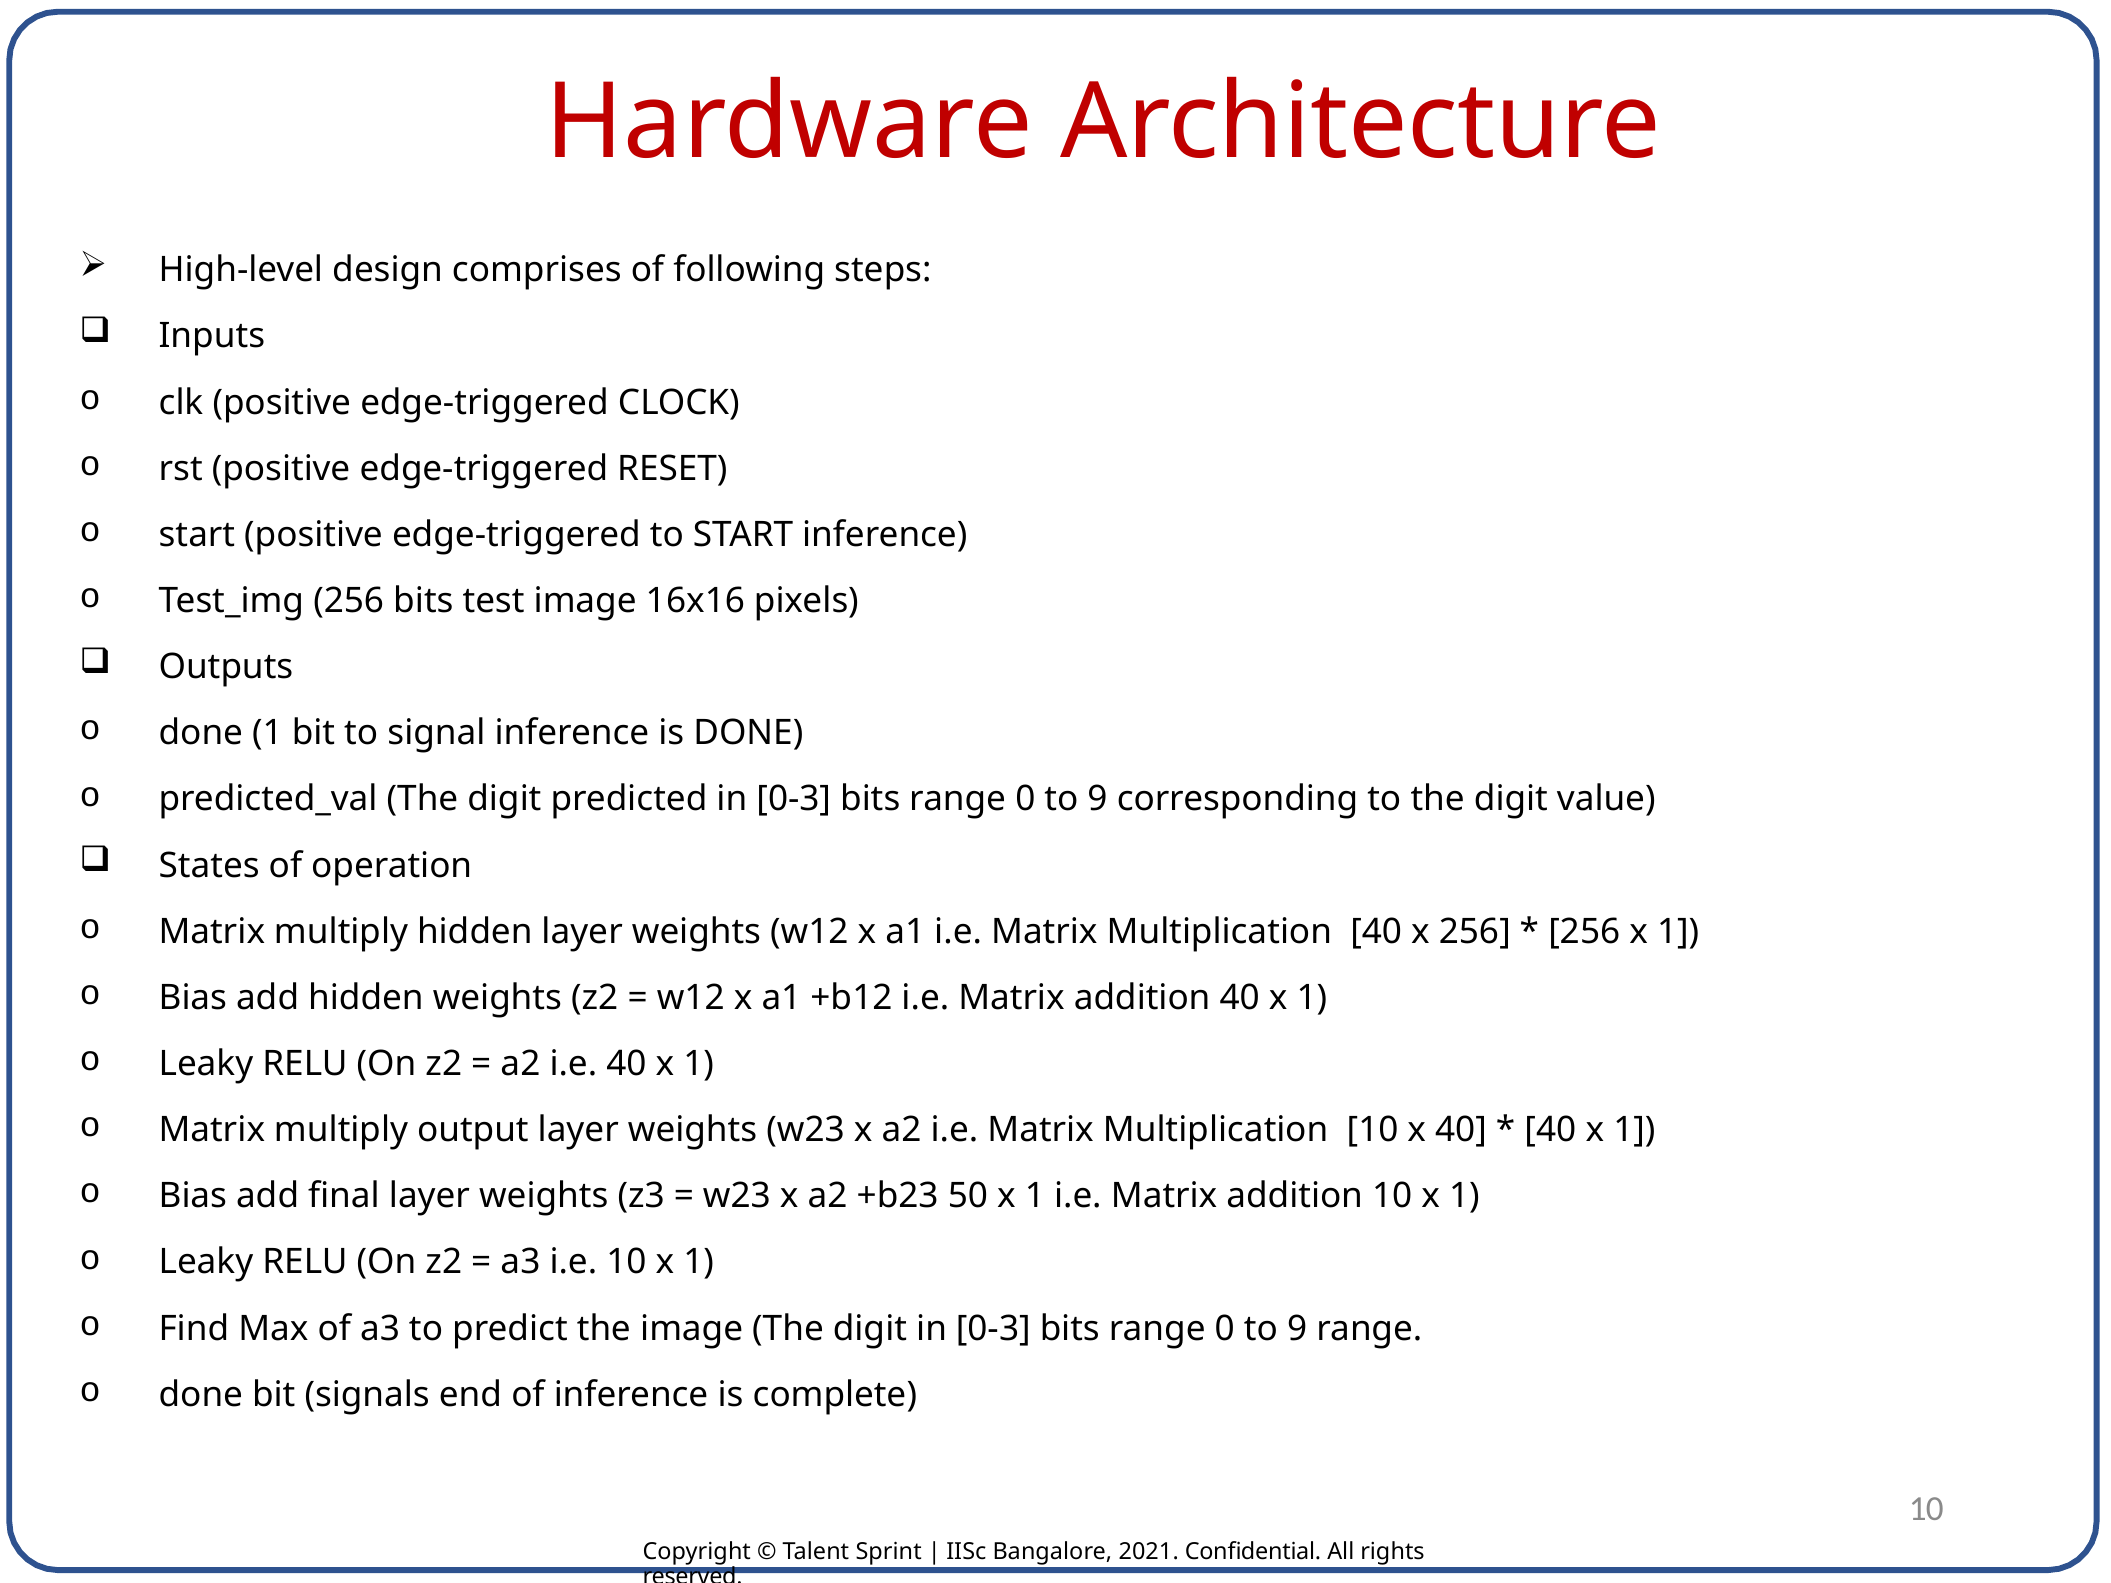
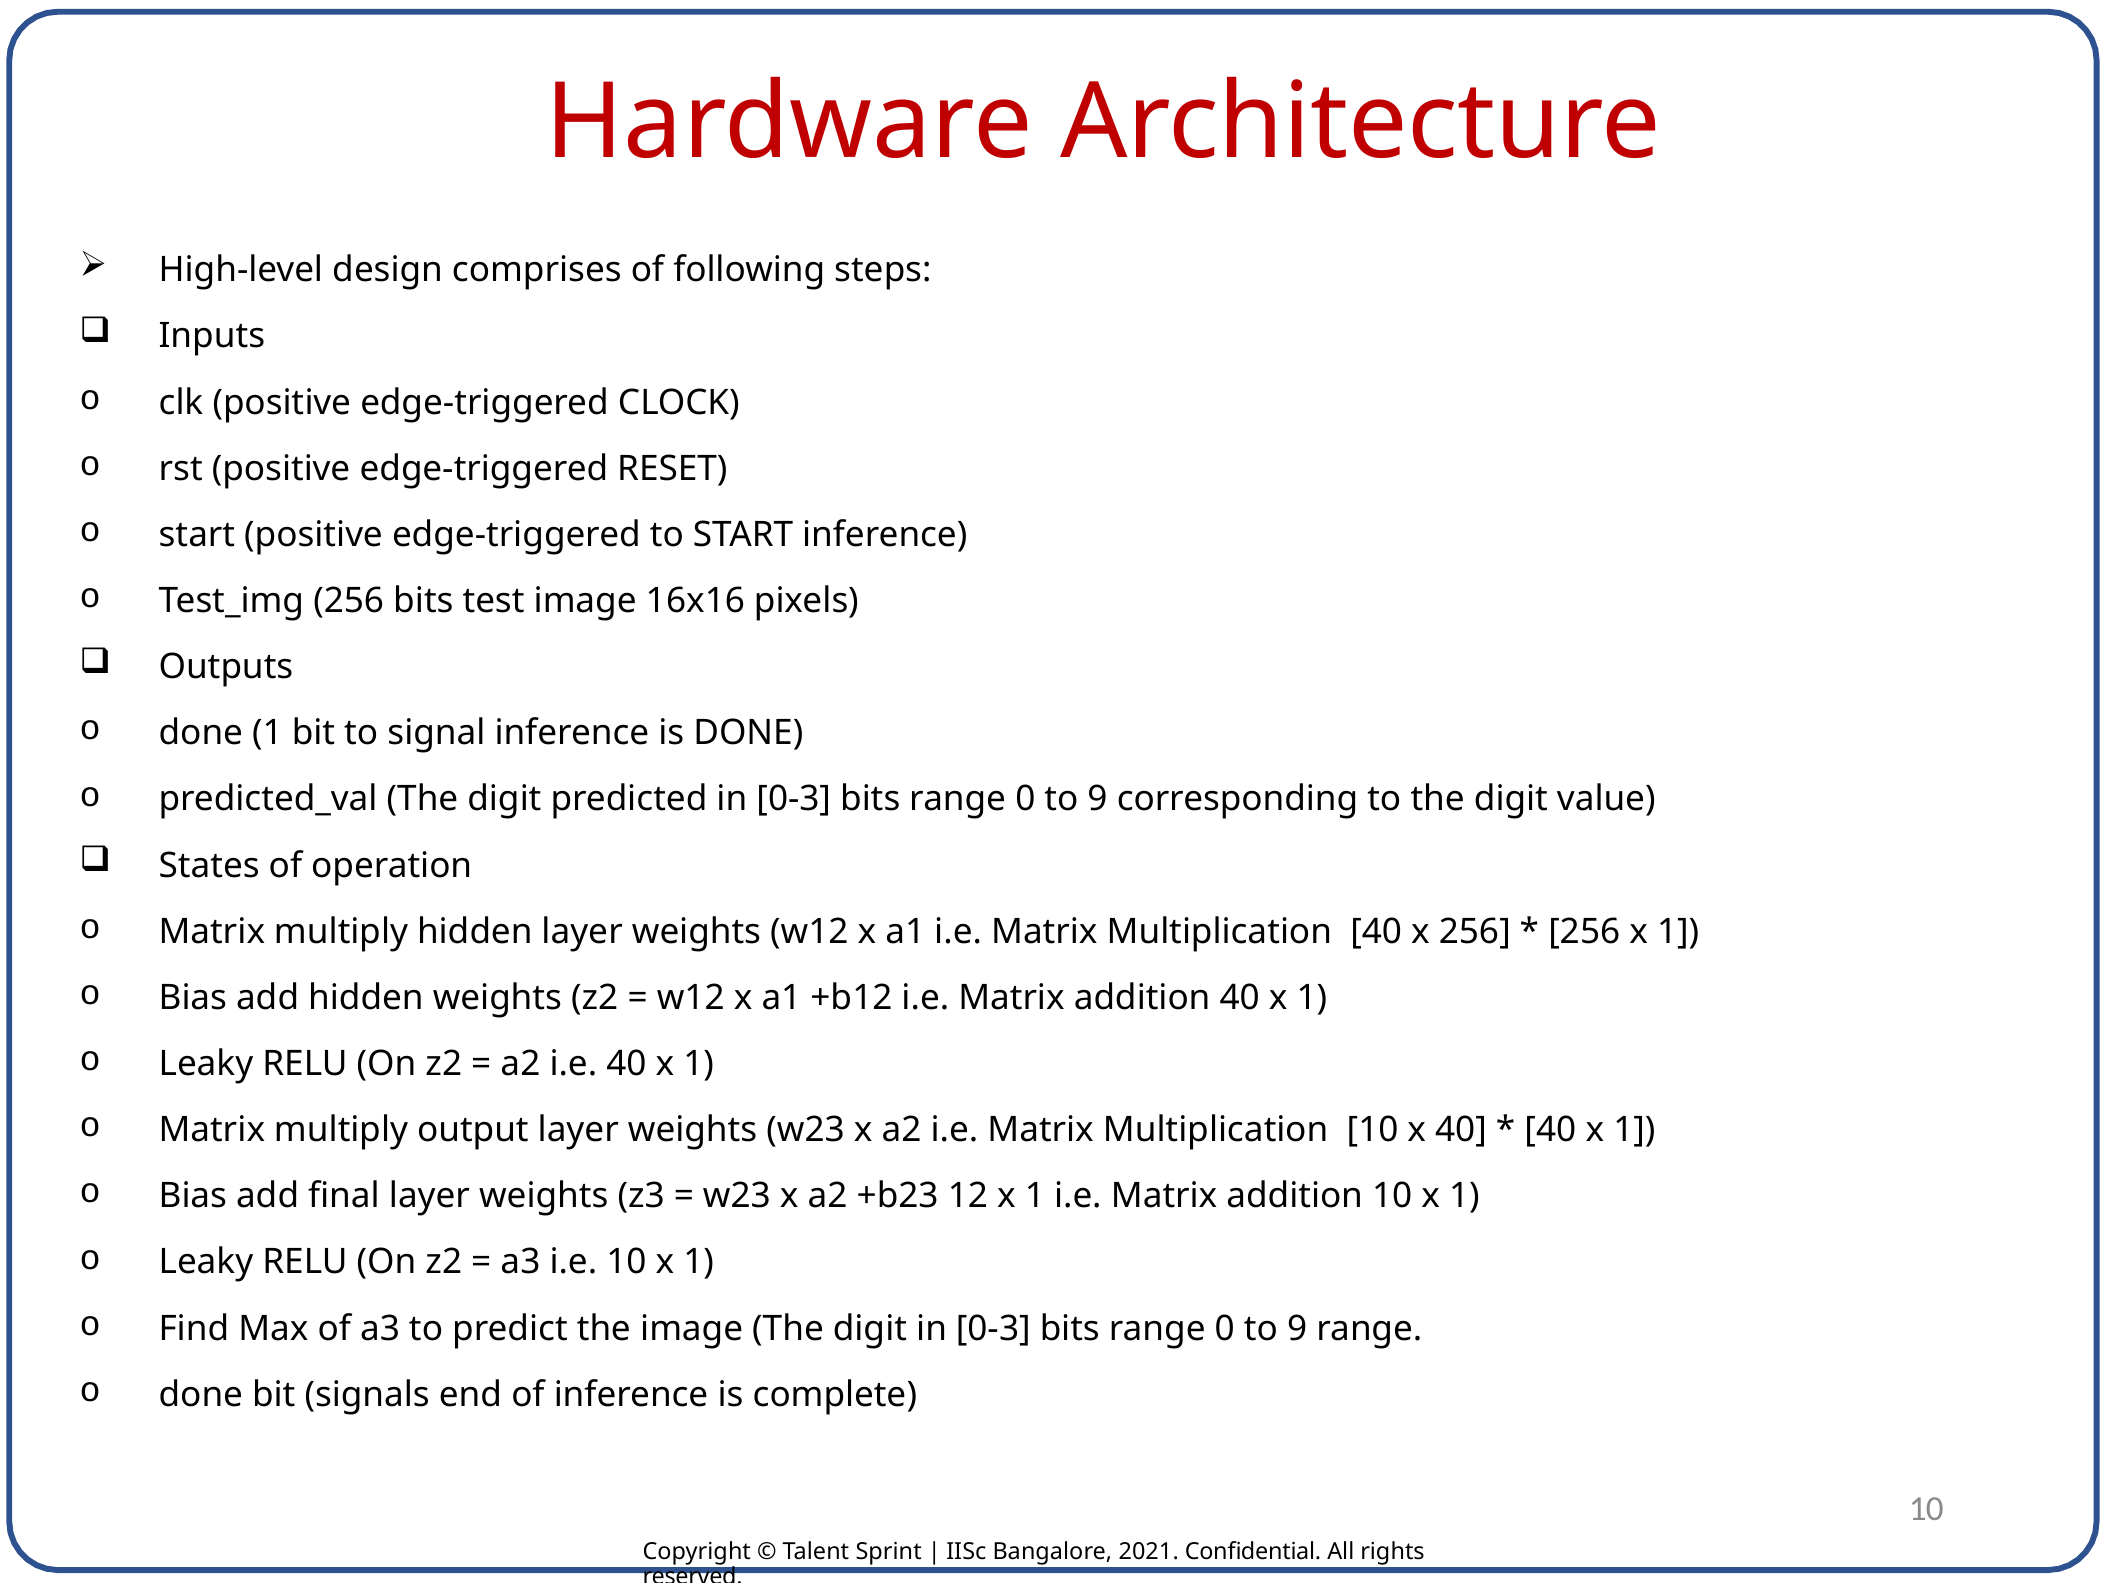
50: 50 -> 12 (968, 1196)
